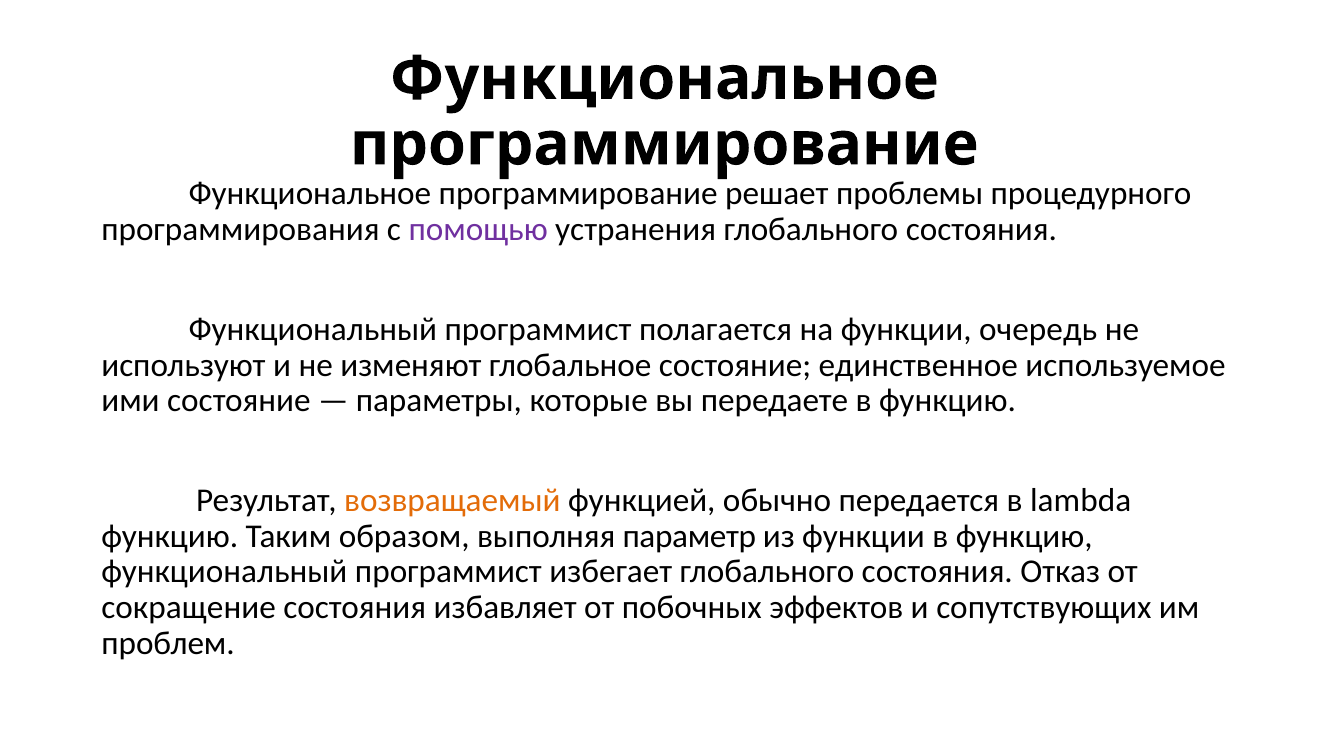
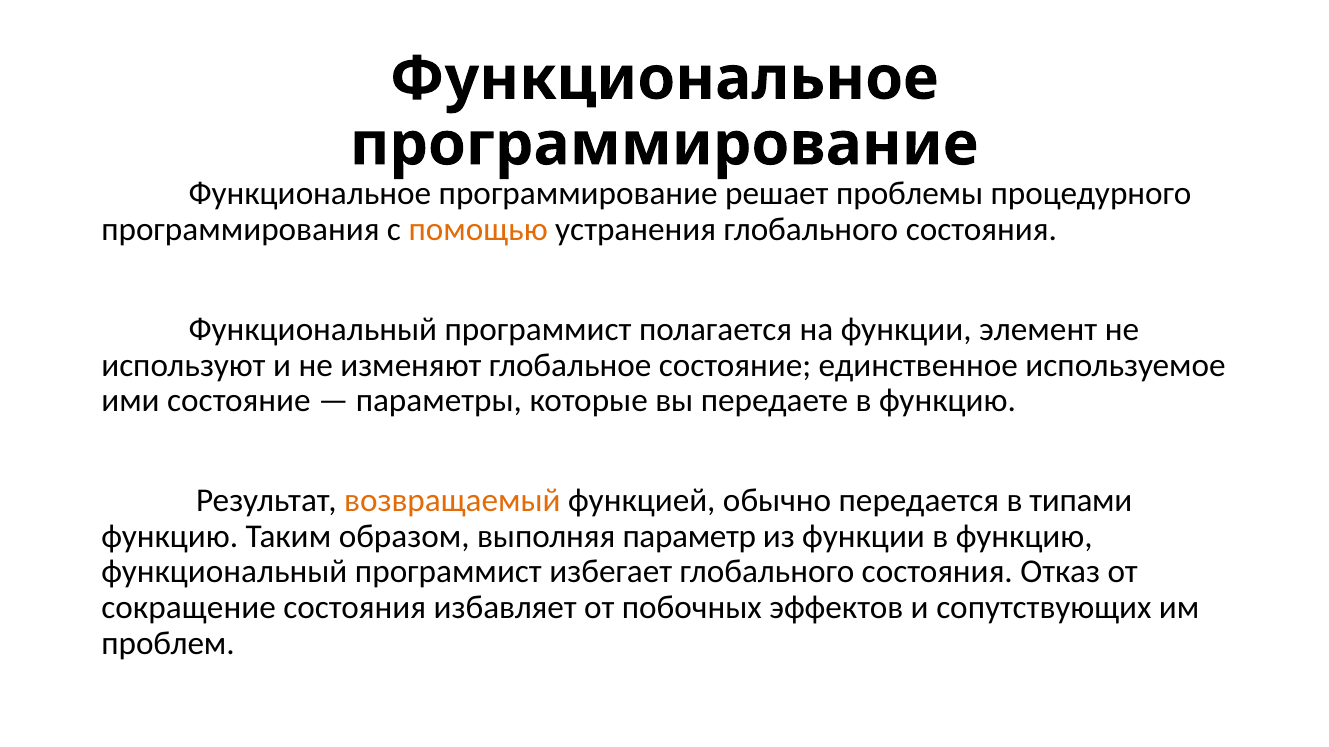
помощью colour: purple -> orange (478, 230)
очередь: очередь -> элемент (1038, 329)
lambda: lambda -> типами (1081, 501)
